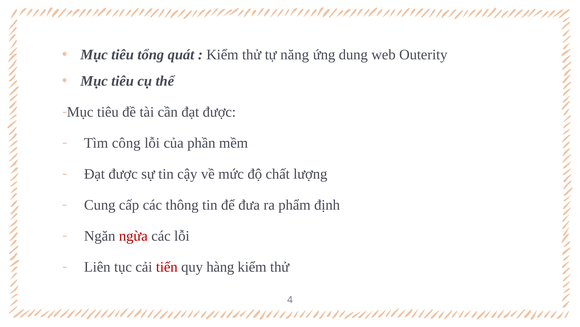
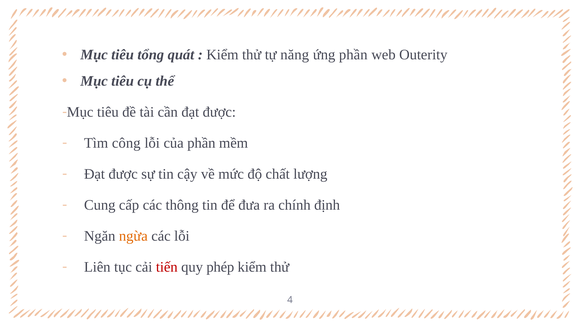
ứng dung: dung -> phần (353, 55)
phẩm: phẩm -> chính (294, 205)
ngừa colour: red -> orange (133, 236)
hàng: hàng -> phép (220, 266)
